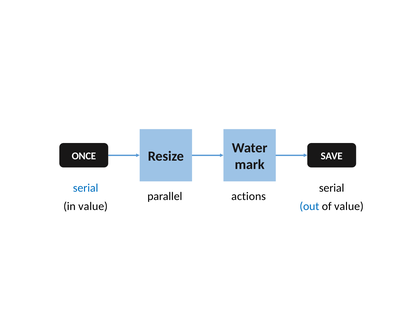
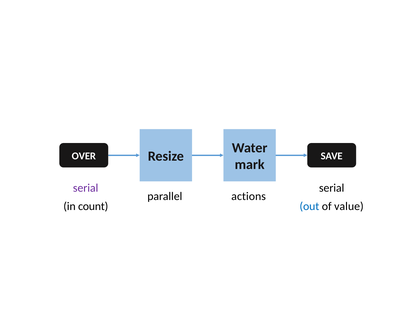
ONCE: ONCE -> OVER (84, 156)
serial colour: blue -> purple (86, 188)
in value: value -> count (93, 207)
